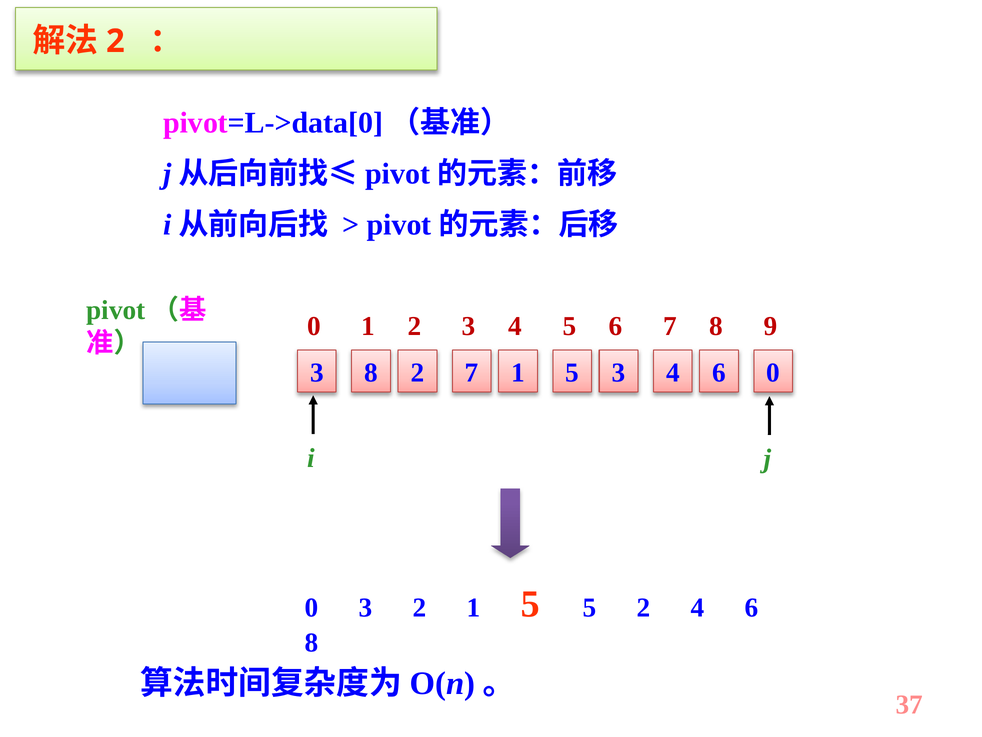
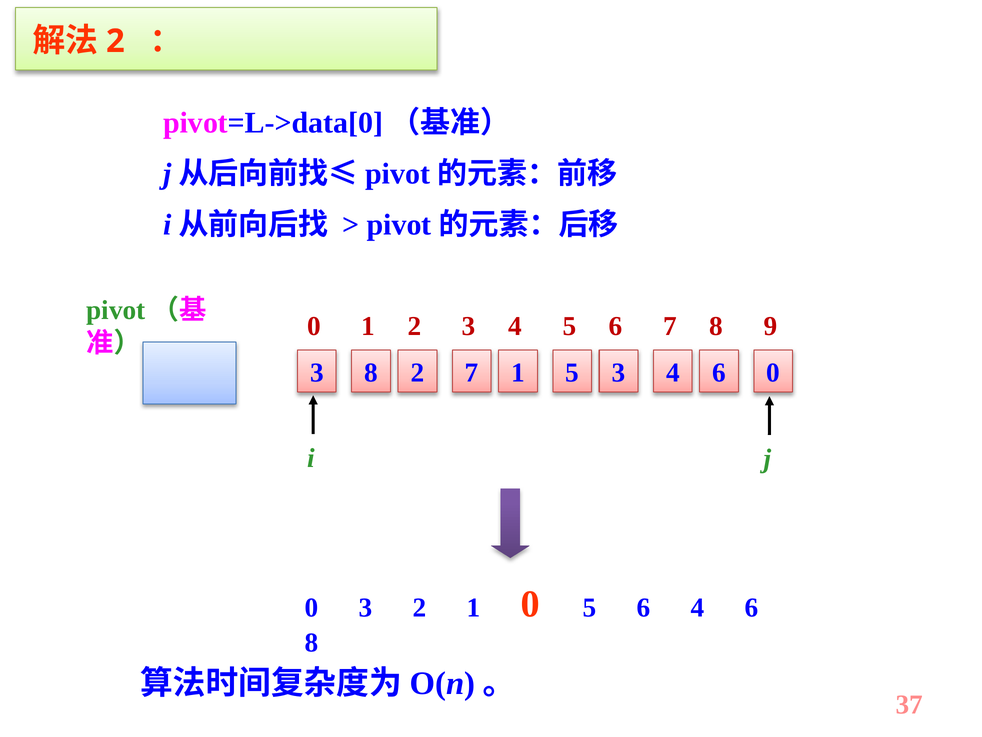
1 5: 5 -> 0 (530, 604)
5 2: 2 -> 6 (643, 607)
